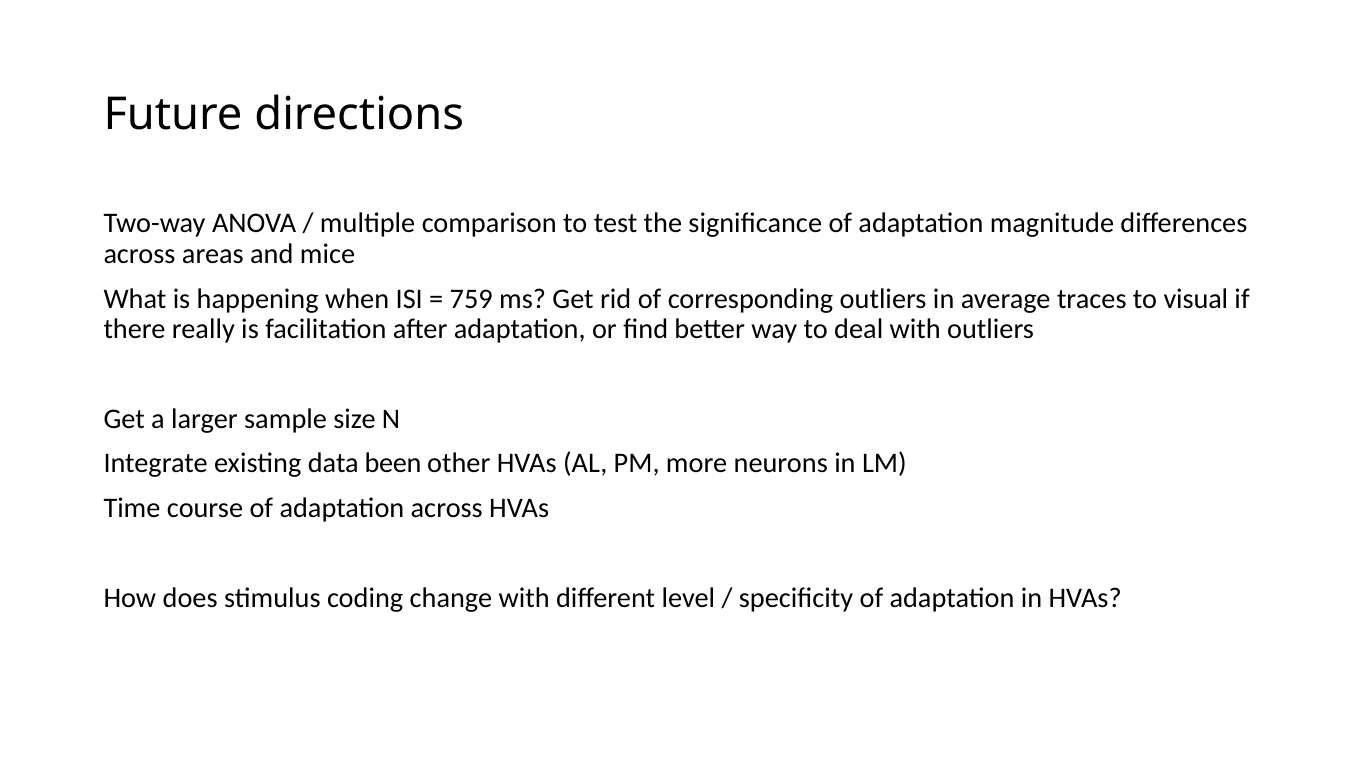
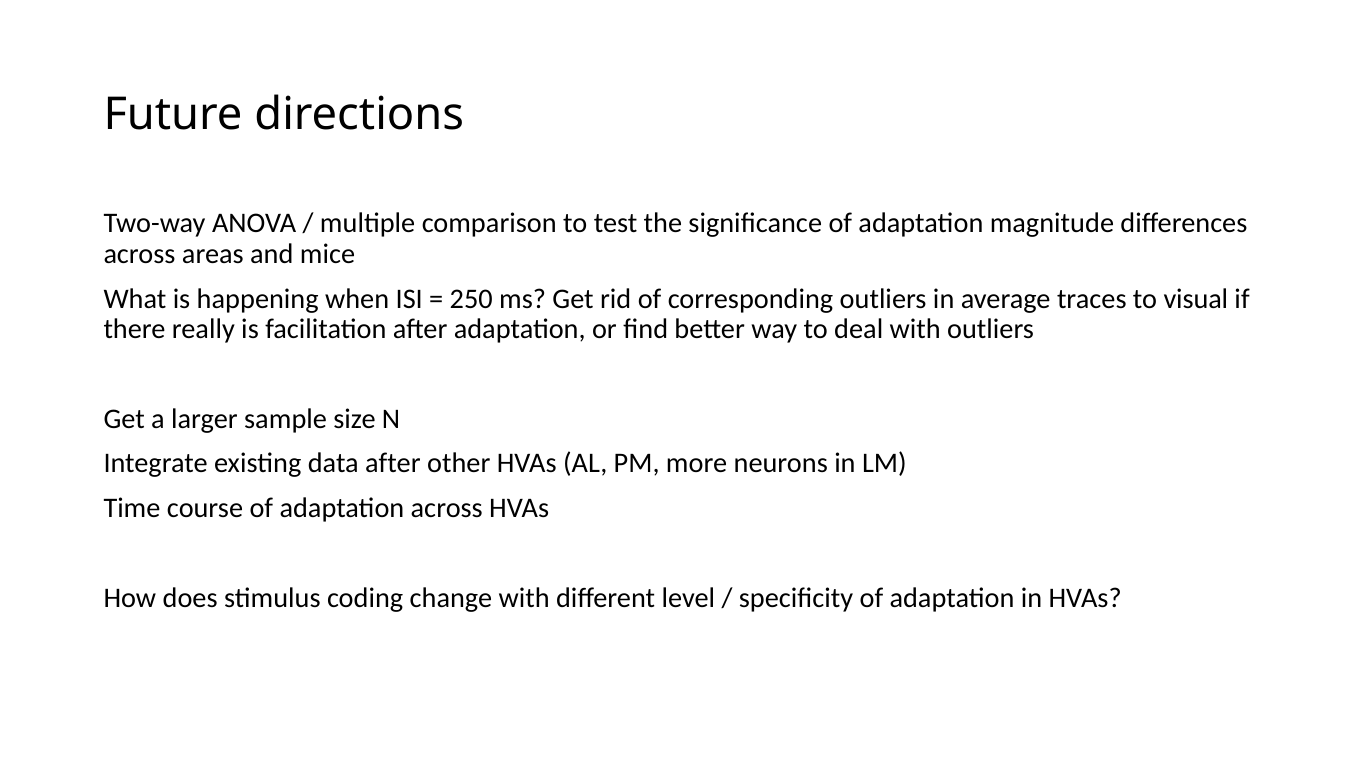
759: 759 -> 250 (471, 299)
data been: been -> after (393, 463)
